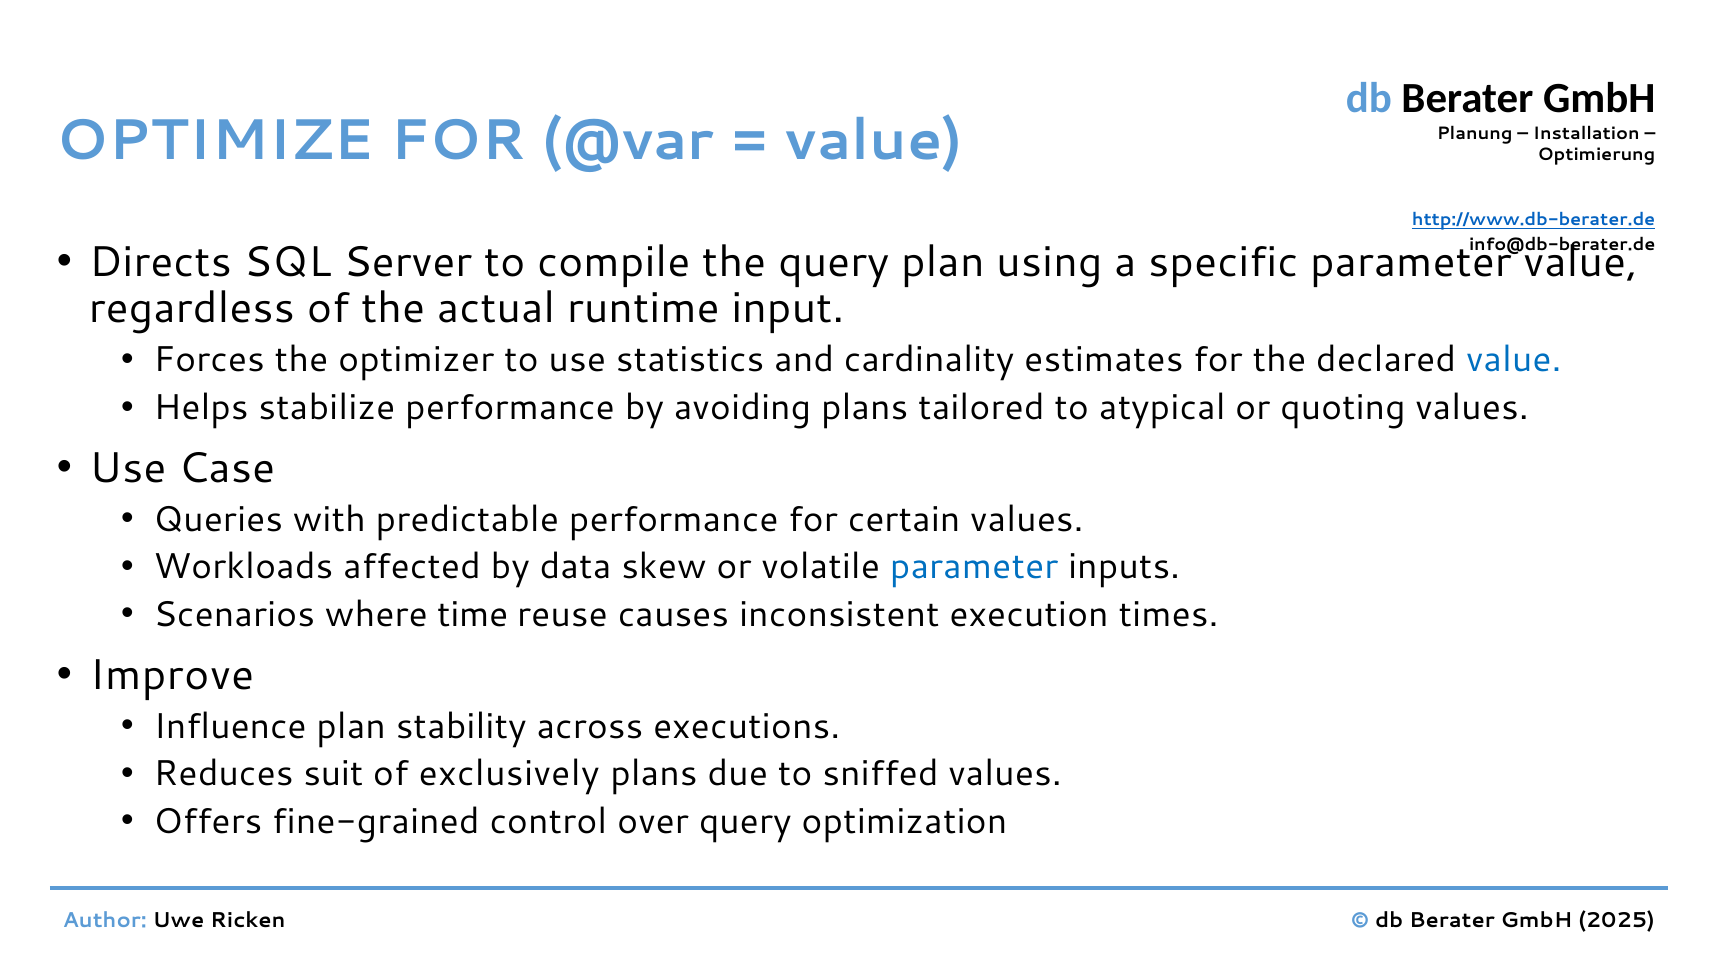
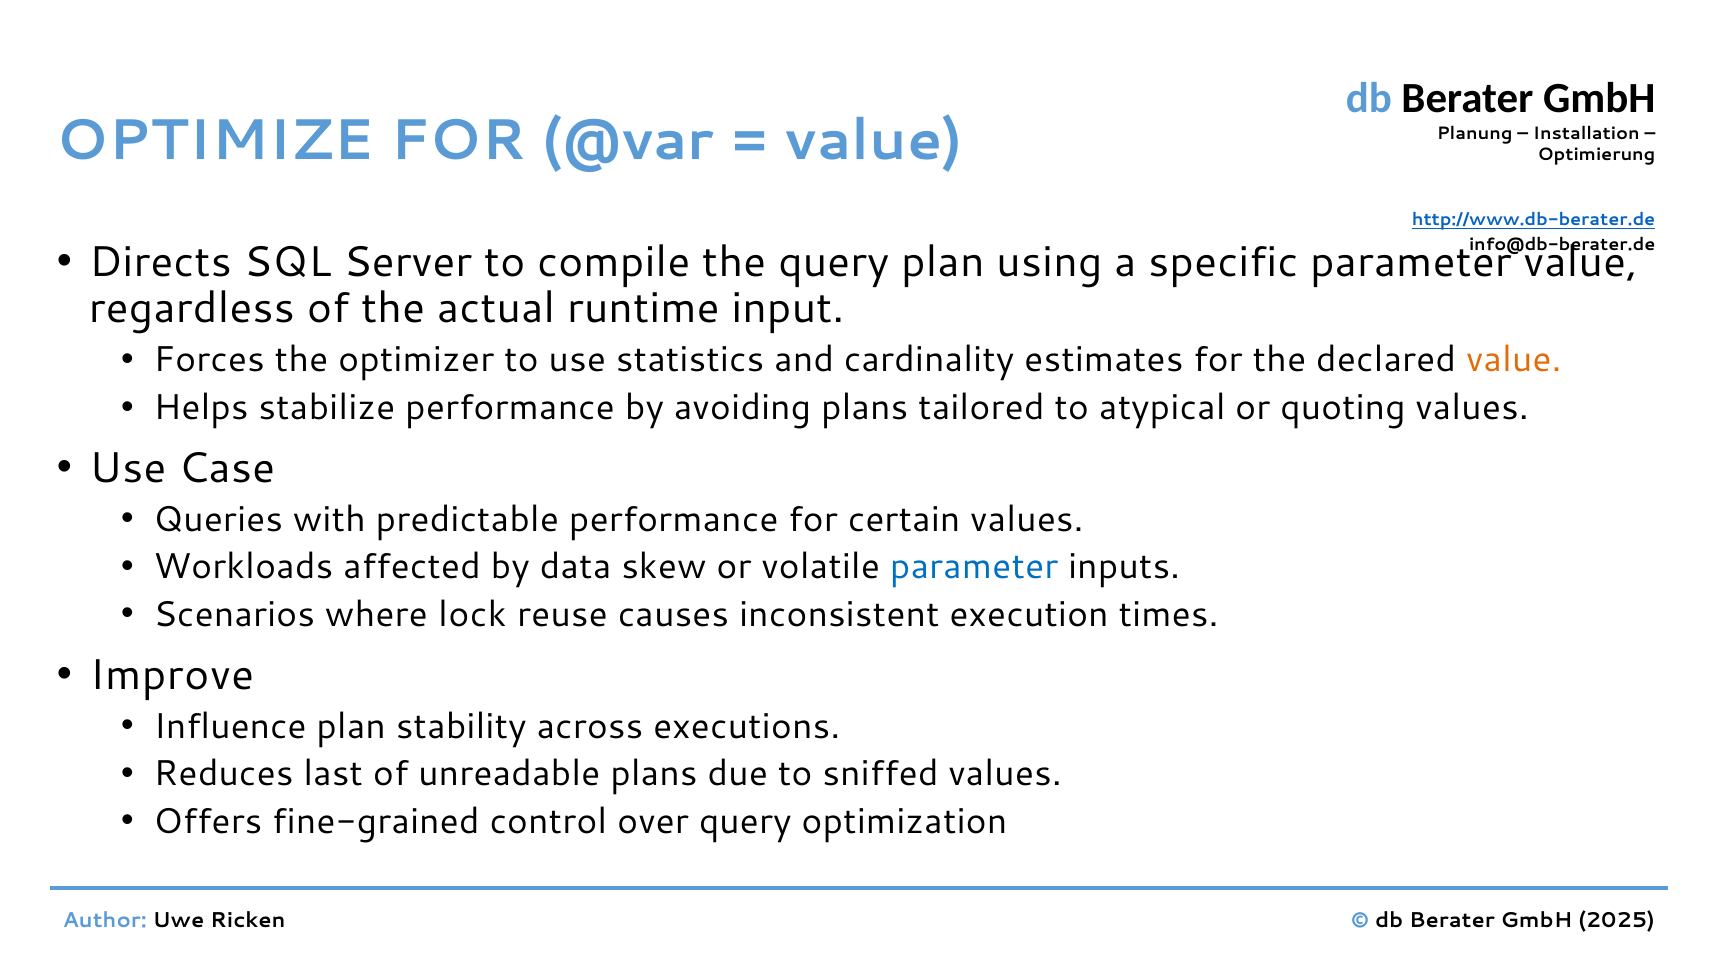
value colour: blue -> orange (1514, 360)
time: time -> lock (472, 615)
suit: suit -> last (333, 774)
exclusively: exclusively -> unreadable (509, 774)
